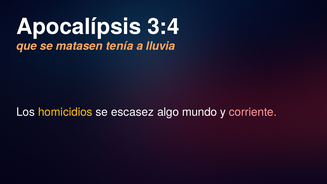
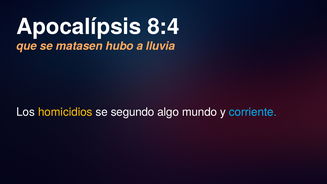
3:4: 3:4 -> 8:4 (163, 27)
tenía: tenía -> hubo (120, 46)
escasez: escasez -> segundo (133, 112)
corriente colour: pink -> light blue (253, 112)
